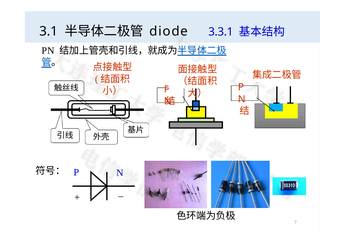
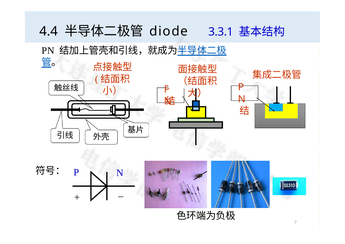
3.1: 3.1 -> 4.4 (49, 31)
